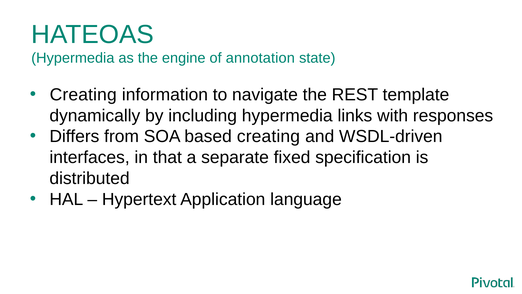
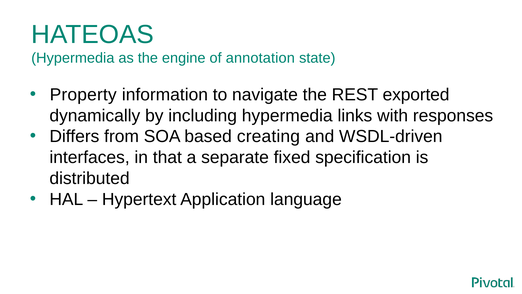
Creating: Creating -> Property (83, 95)
template: template -> exported (416, 95)
